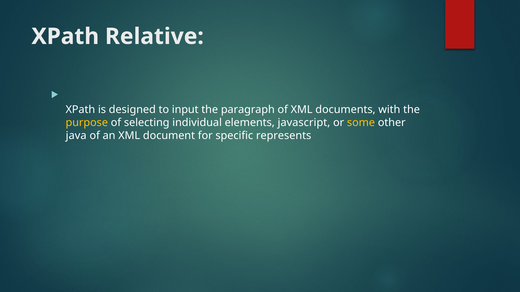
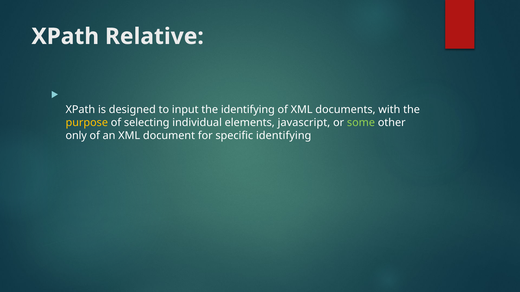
the paragraph: paragraph -> identifying (248, 110)
some colour: yellow -> light green (361, 123)
java: java -> only (76, 136)
specific represents: represents -> identifying (284, 136)
